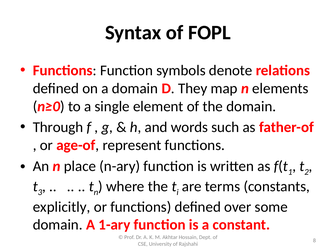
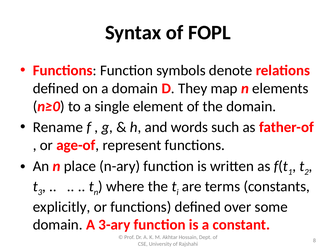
Through: Through -> Rename (58, 127)
1-ary: 1-ary -> 3-ary (114, 225)
